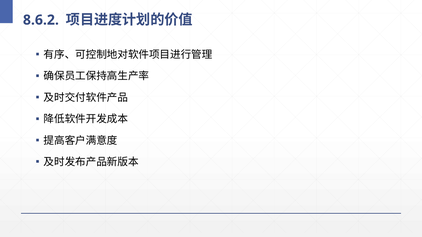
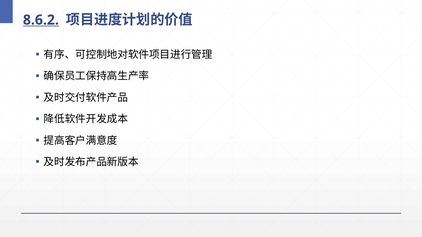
8.6.2 underline: none -> present (41, 20)
